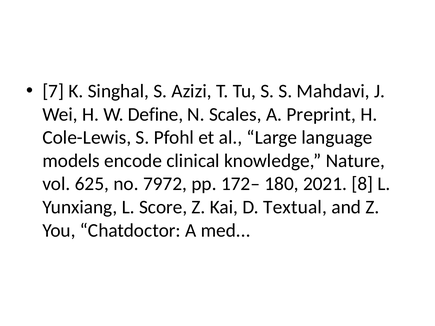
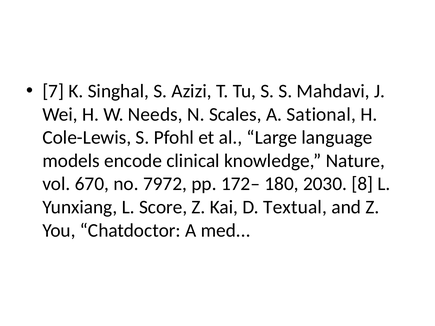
Define: Define -> Needs (155, 114)
Preprint: Preprint -> Sational (321, 114)
625: 625 -> 670 (92, 184)
2021: 2021 -> 2030 (325, 184)
